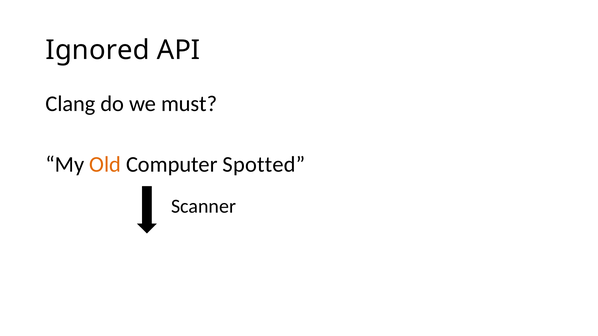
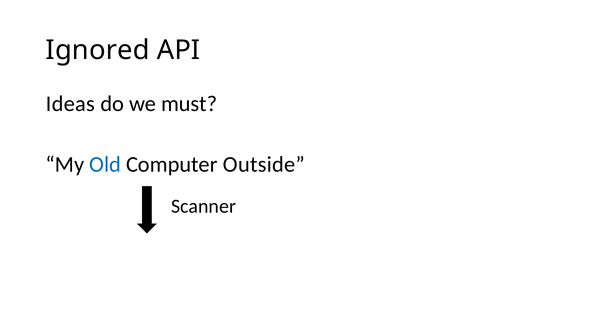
Clang: Clang -> Ideas (70, 104)
Old colour: orange -> blue (105, 165)
Spotted: Spotted -> Outside (264, 165)
